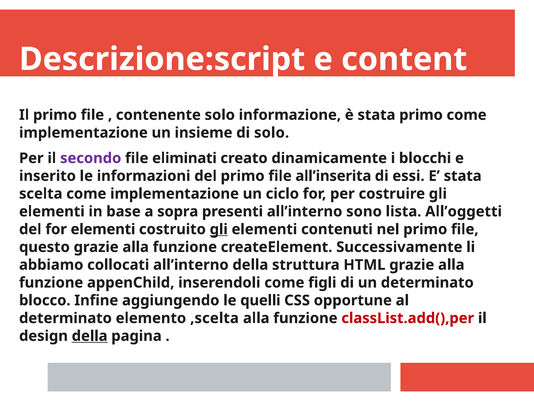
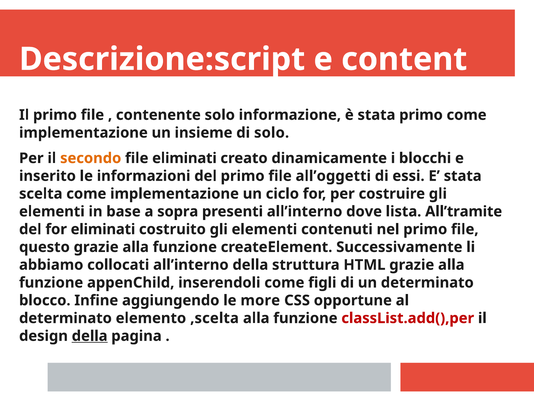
secondo colour: purple -> orange (91, 158)
all’inserita: all’inserita -> all’oggetti (333, 176)
sono: sono -> dove (364, 211)
All’oggetti: All’oggetti -> All’tramite (464, 211)
for elementi: elementi -> eliminati (103, 229)
gli underline: present -> none (219, 229)
quelli: quelli -> more (260, 300)
